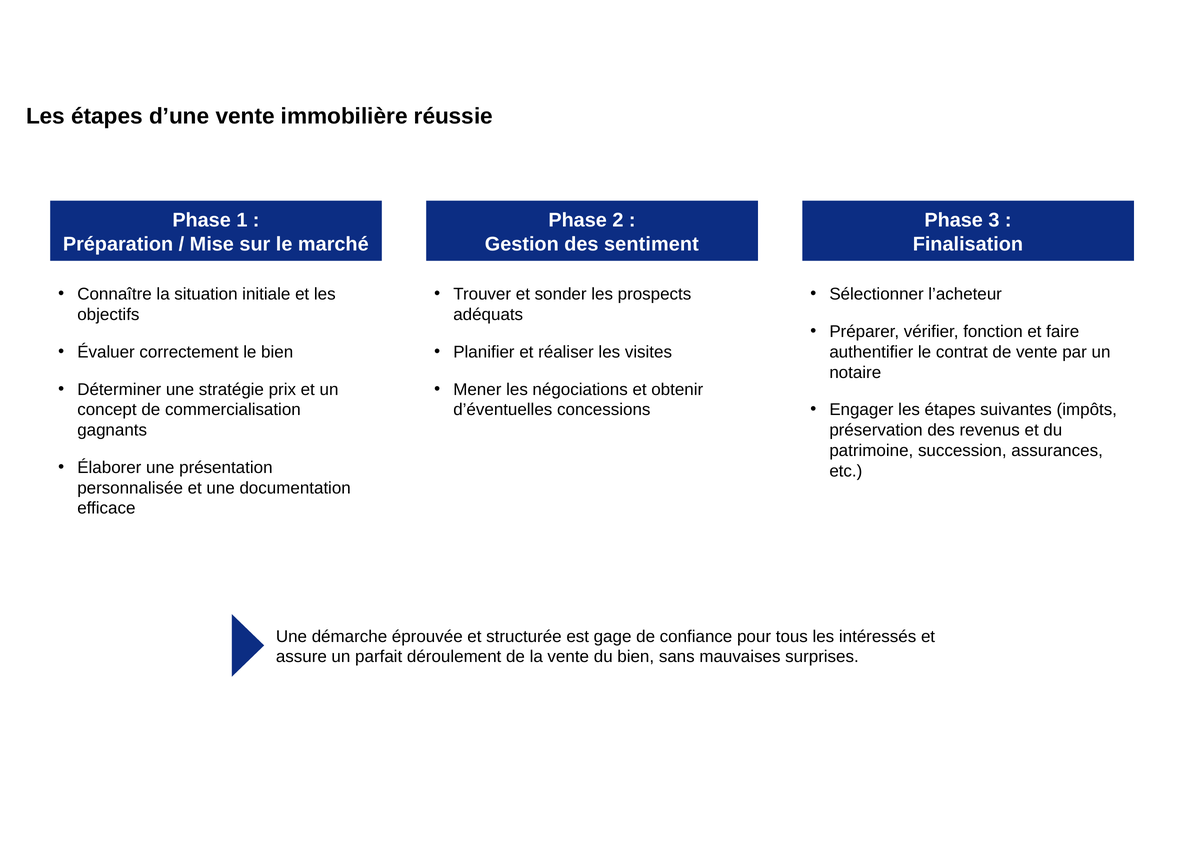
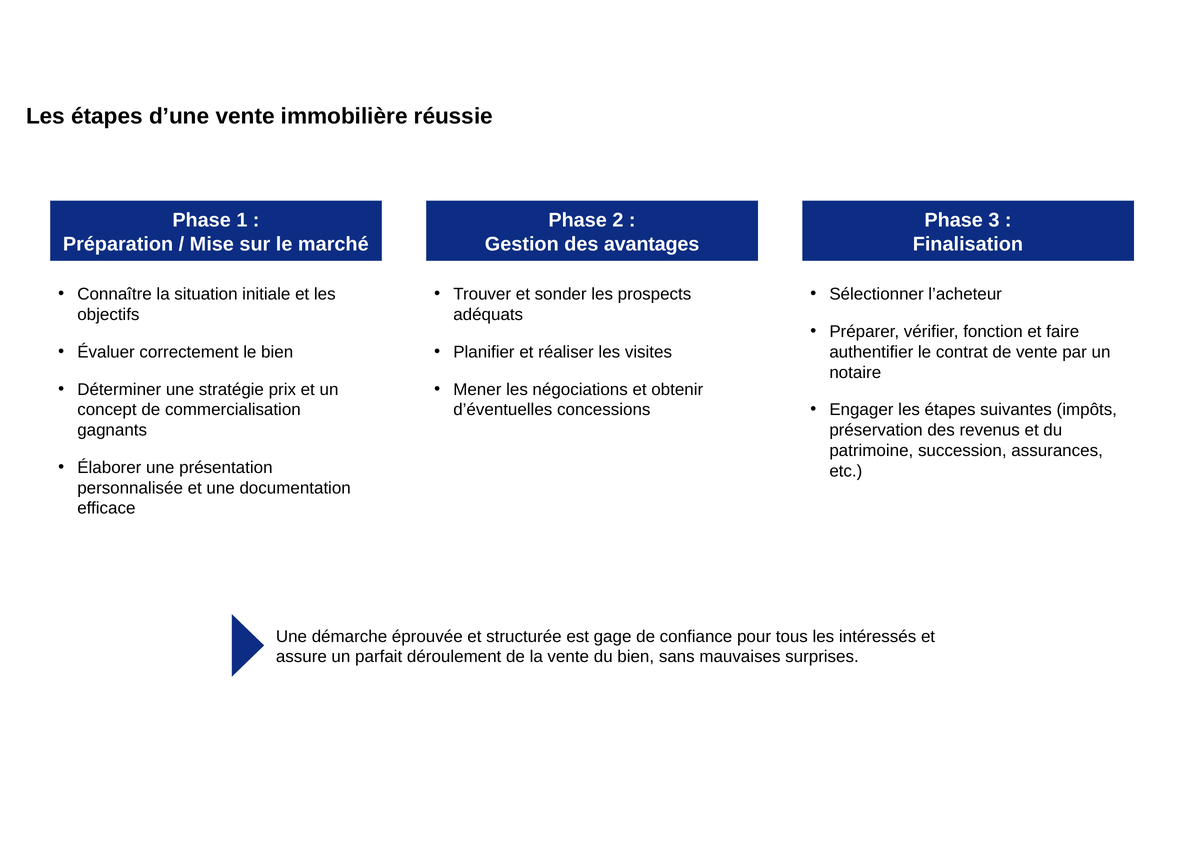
sentiment: sentiment -> avantages (652, 244)
